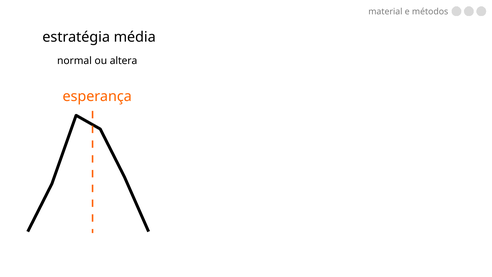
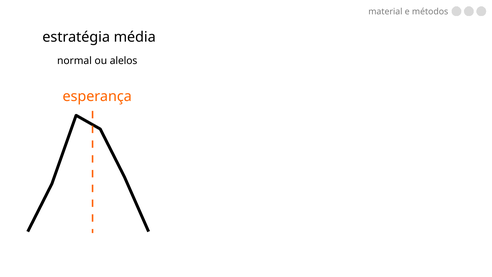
altera: altera -> alelos (124, 61)
